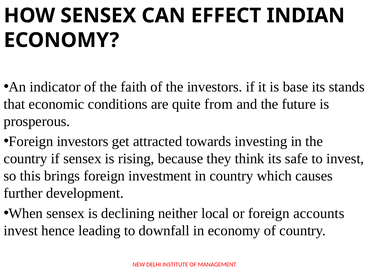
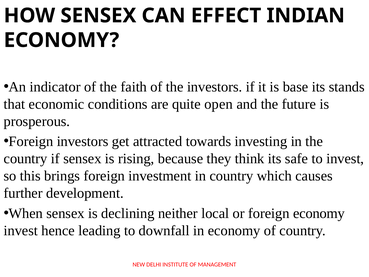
from: from -> open (219, 104)
foreign accounts: accounts -> economy (319, 213)
